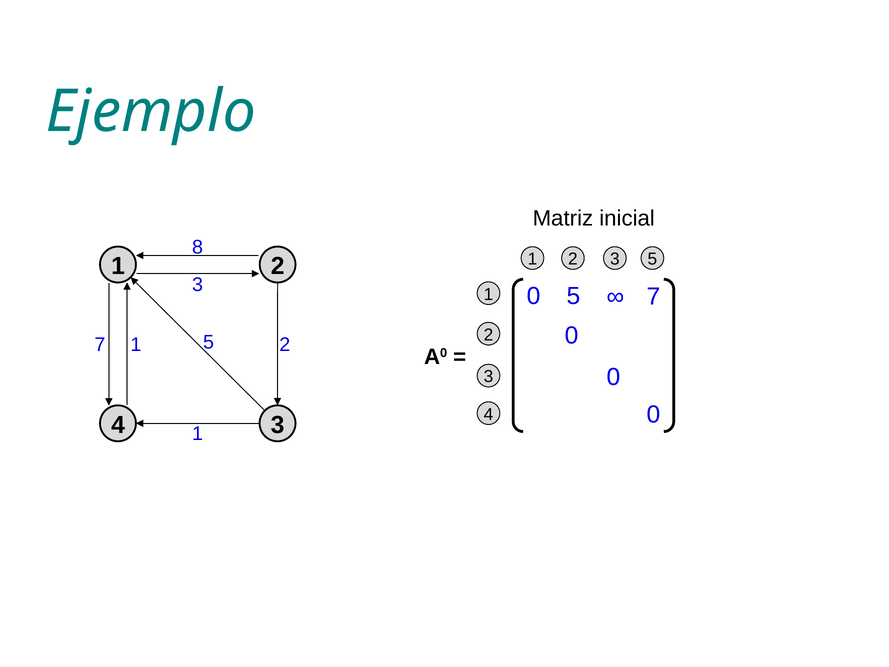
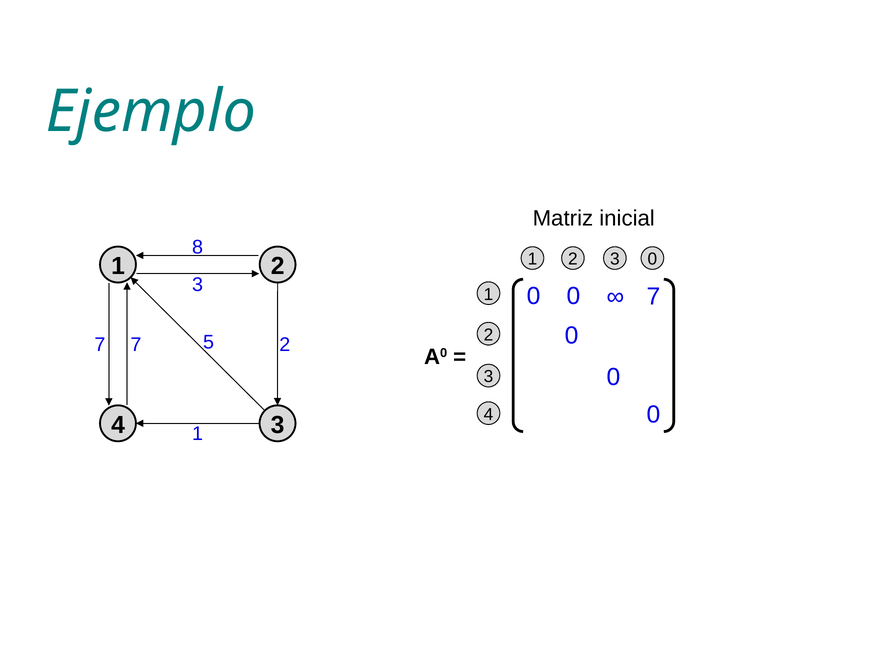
5: 5 -> 0 (652, 259)
5: 5 -> 0 (573, 296)
7 1: 1 -> 7 (136, 345)
